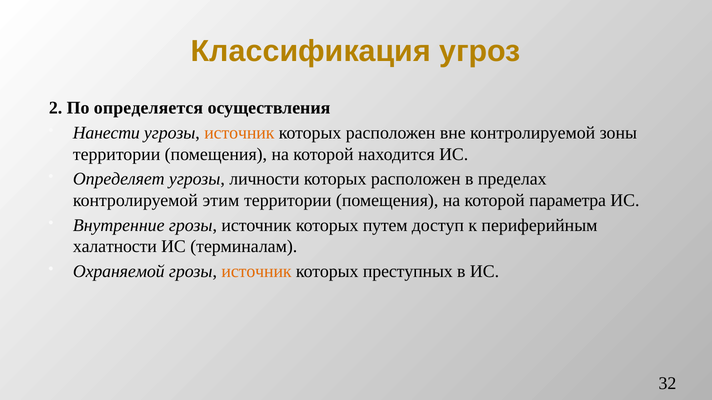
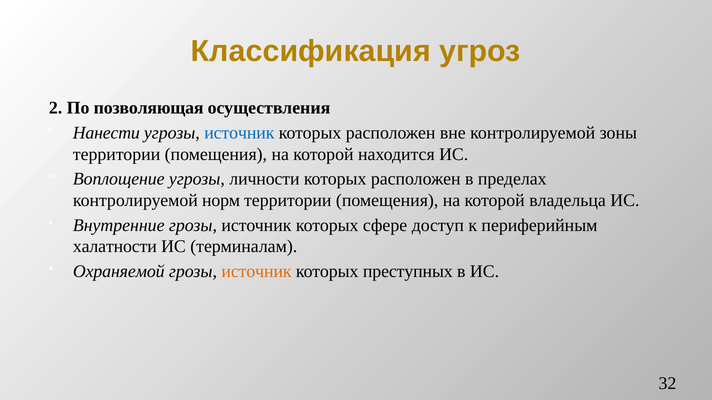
определяется: определяется -> позволяющая (149, 108)
источник colour: orange -> blue (239, 133)
Определяет: Определяет -> Воплощение (119, 179)
этим: этим -> норм (221, 201)
параметра: параметра -> владельца (568, 201)
путем: путем -> сфере (385, 226)
